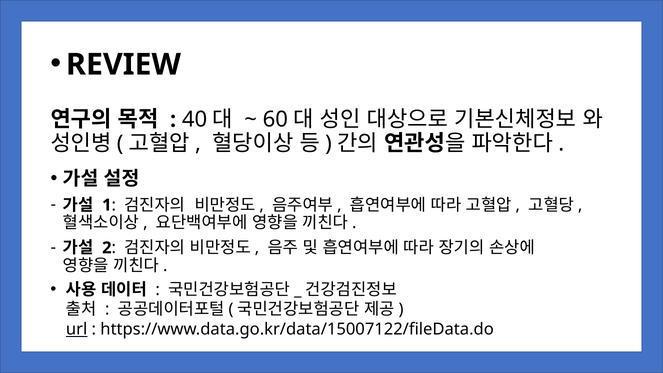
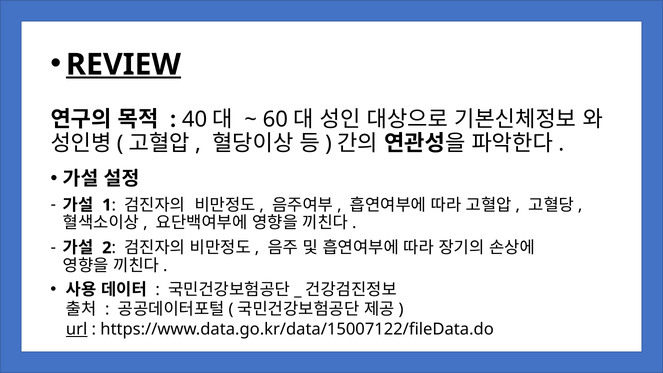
REVIEW underline: none -> present (123, 65)
